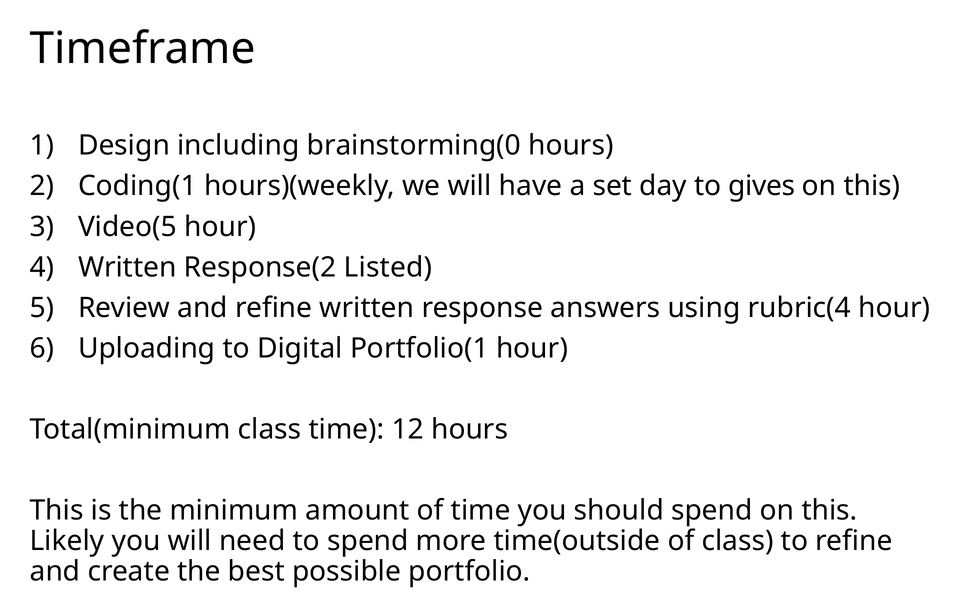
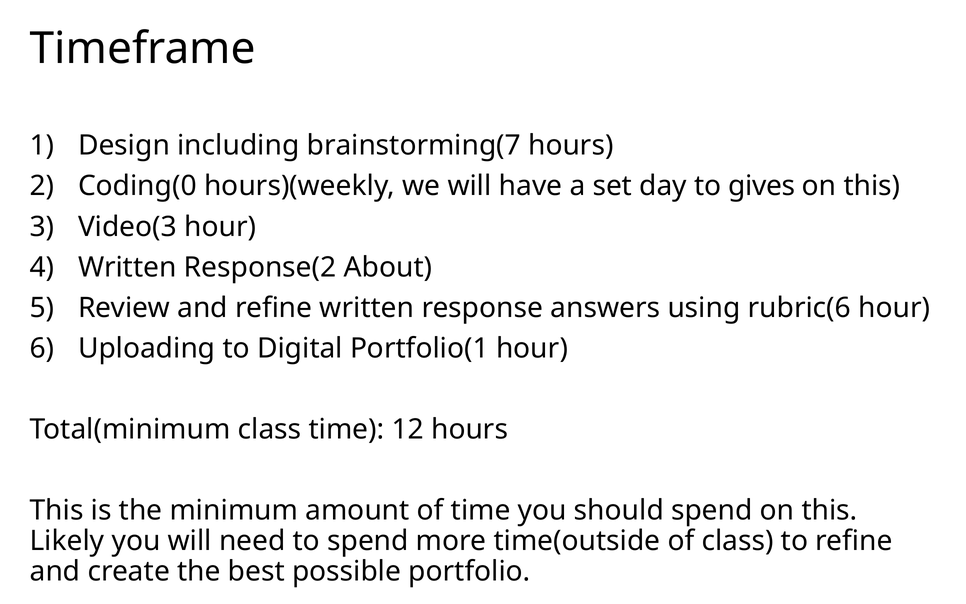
brainstorming(0: brainstorming(0 -> brainstorming(7 (414, 146)
Coding(1: Coding(1 -> Coding(0 (137, 186)
Video(5: Video(5 -> Video(3 (127, 227)
Listed: Listed -> About (388, 267)
rubric(4: rubric(4 -> rubric(6 (799, 308)
